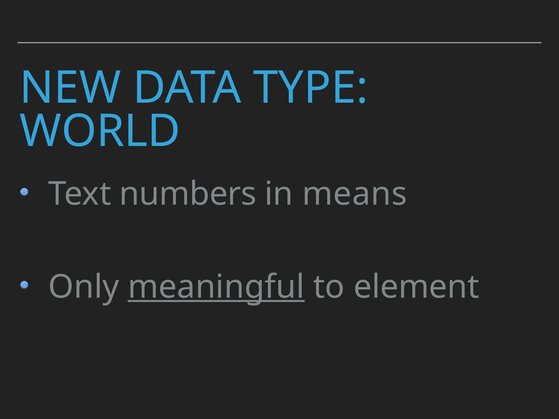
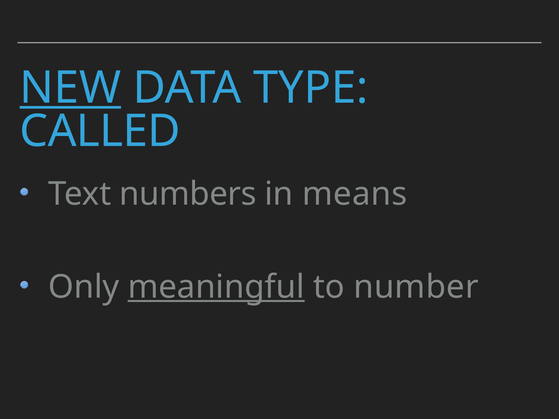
NEW underline: none -> present (70, 88)
WORLD: WORLD -> CALLED (100, 131)
element: element -> number (416, 287)
